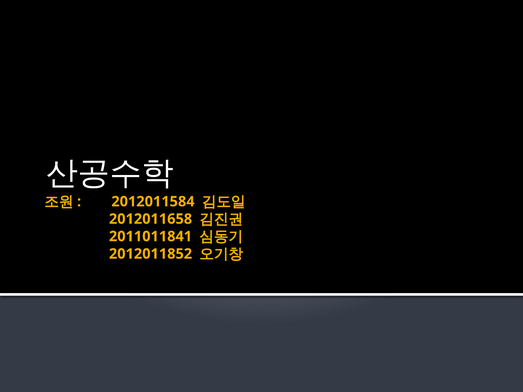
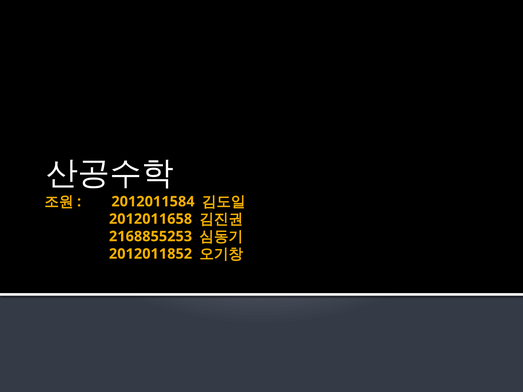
2011011841: 2011011841 -> 2168855253 (151, 237)
